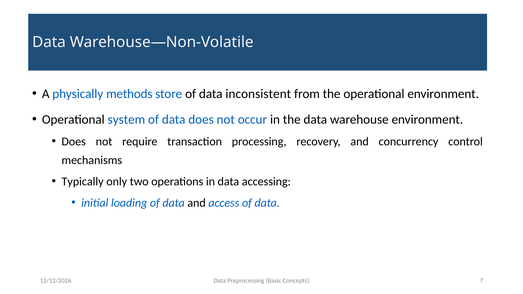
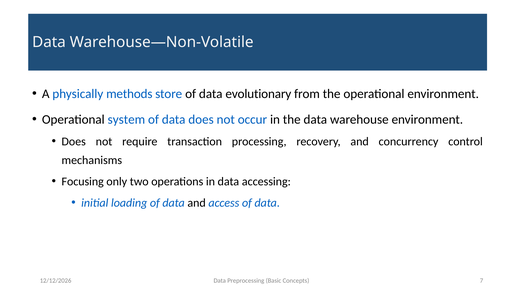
inconsistent: inconsistent -> evolutionary (258, 94)
Typically: Typically -> Focusing (83, 182)
